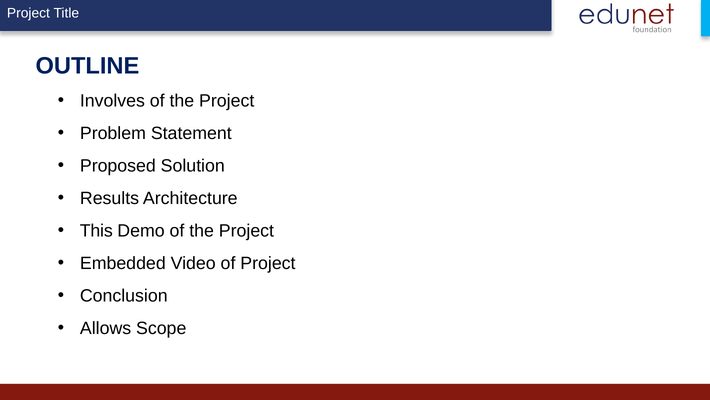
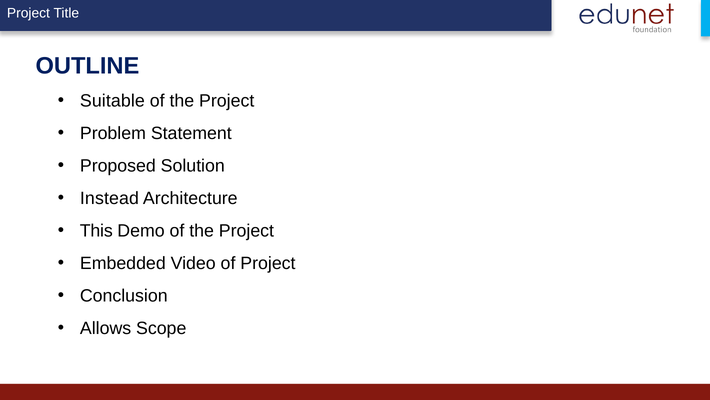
Involves: Involves -> Suitable (112, 101)
Results: Results -> Instead (109, 198)
